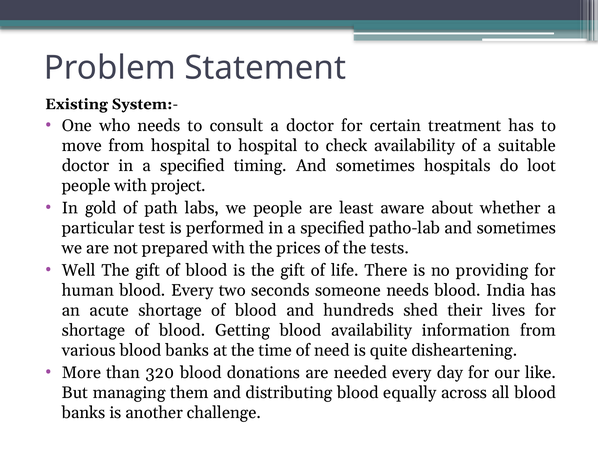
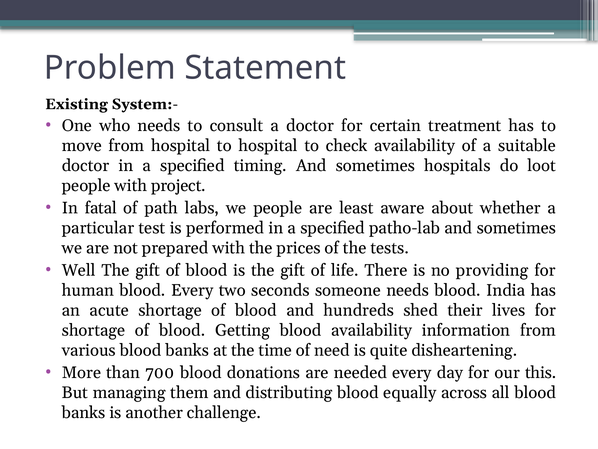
gold: gold -> fatal (101, 208)
320: 320 -> 700 (160, 372)
like: like -> this (541, 372)
